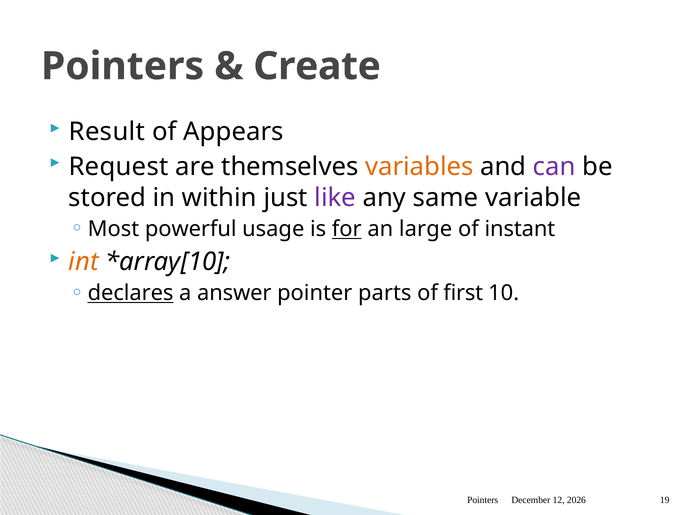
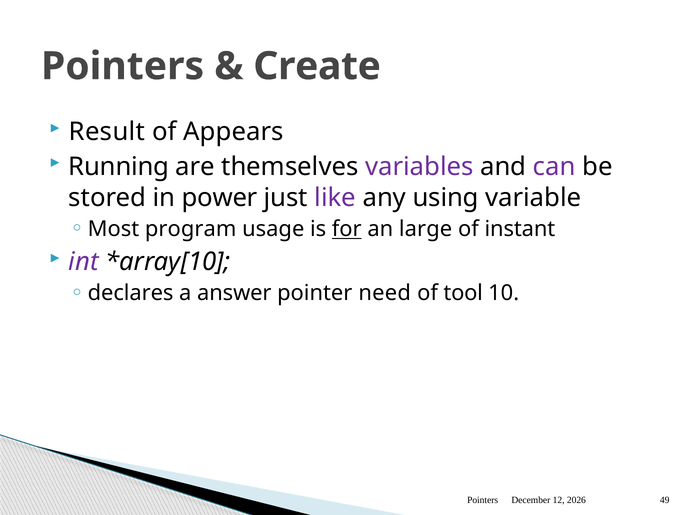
Request: Request -> Running (119, 166)
variables colour: orange -> purple (419, 166)
within: within -> power (220, 197)
same: same -> using (446, 197)
powerful: powerful -> program (191, 229)
int colour: orange -> purple (84, 261)
declares underline: present -> none (131, 293)
parts: parts -> need (385, 293)
first: first -> tool (463, 293)
19: 19 -> 49 (665, 500)
